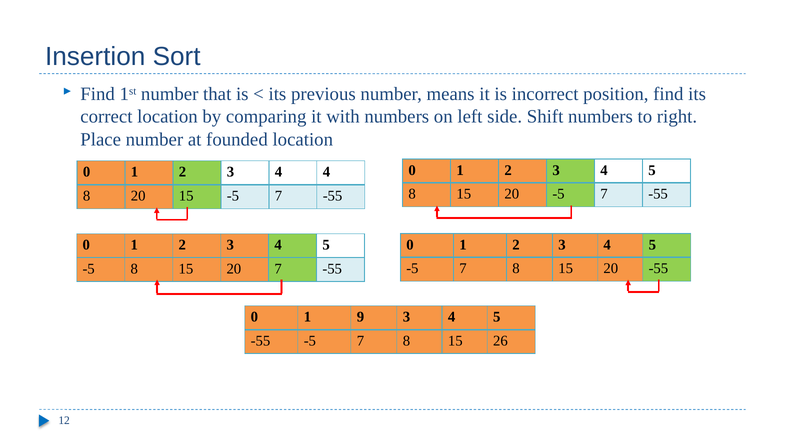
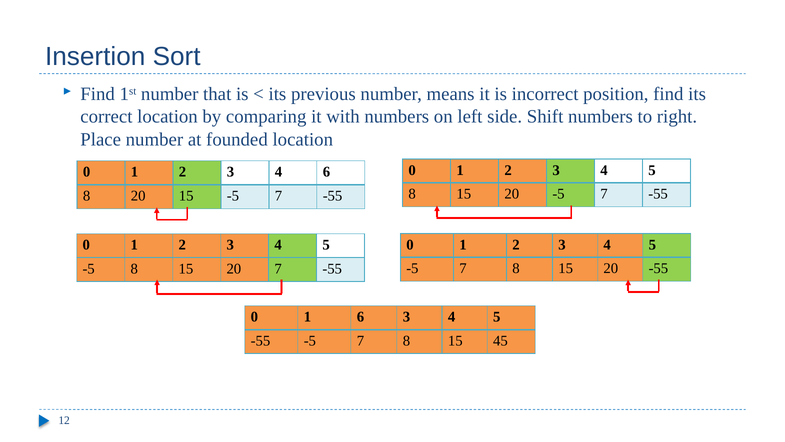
4 4: 4 -> 6 (326, 172)
1 9: 9 -> 6 (360, 317)
26: 26 -> 45 (500, 341)
